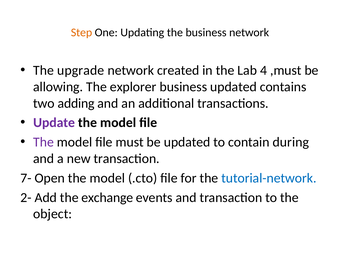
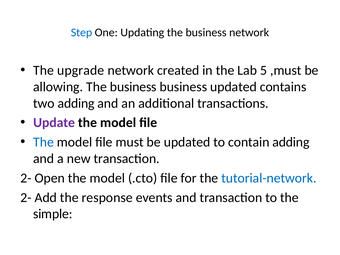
Step colour: orange -> blue (81, 33)
4: 4 -> 5 (264, 70)
explorer: explorer -> business (133, 87)
The colour: purple -> blue (43, 142)
contain during: during -> adding (291, 142)
7-: 7- -> 2- (26, 178)
exchange: exchange -> response (107, 198)
object: object -> simple (53, 214)
